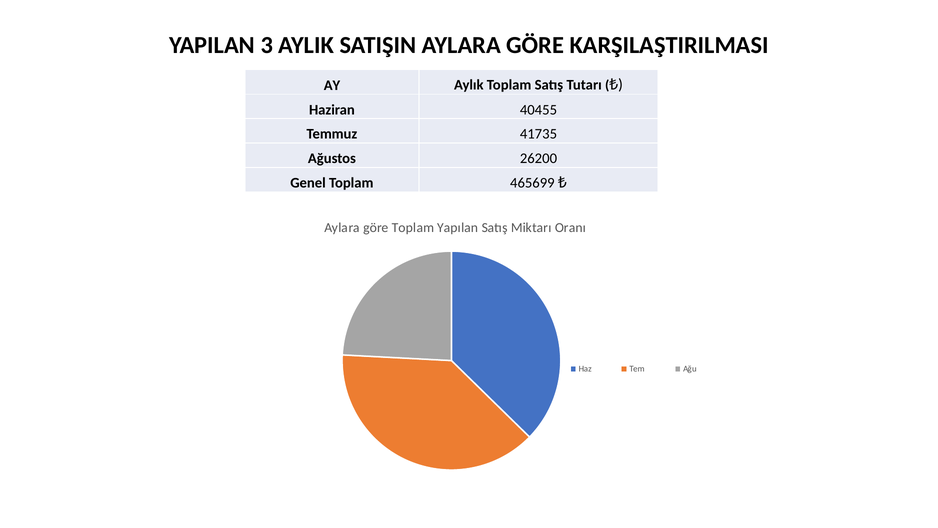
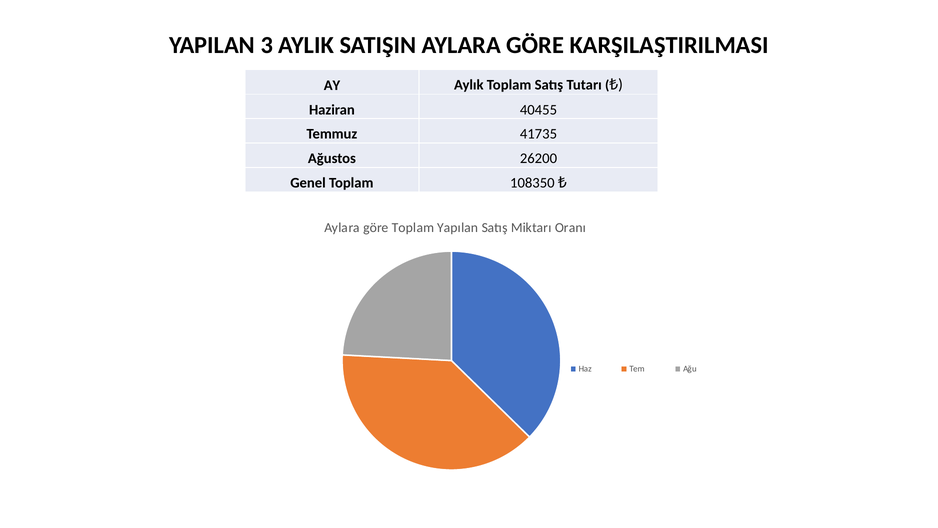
465699: 465699 -> 108350 (532, 183)
